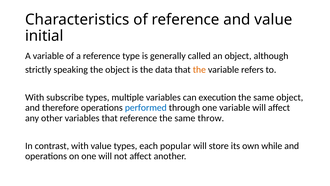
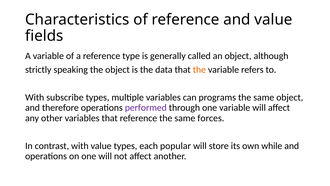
initial: initial -> fields (44, 36)
execution: execution -> programs (217, 97)
performed colour: blue -> purple (146, 108)
throw: throw -> forces (211, 118)
